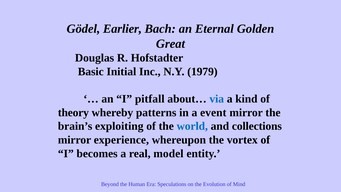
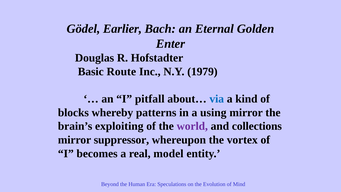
Great: Great -> Enter (170, 44)
Initial: Initial -> Route (121, 72)
theory: theory -> blocks (73, 112)
event: event -> using (213, 112)
world colour: blue -> purple (192, 126)
experience: experience -> suppressor (121, 140)
